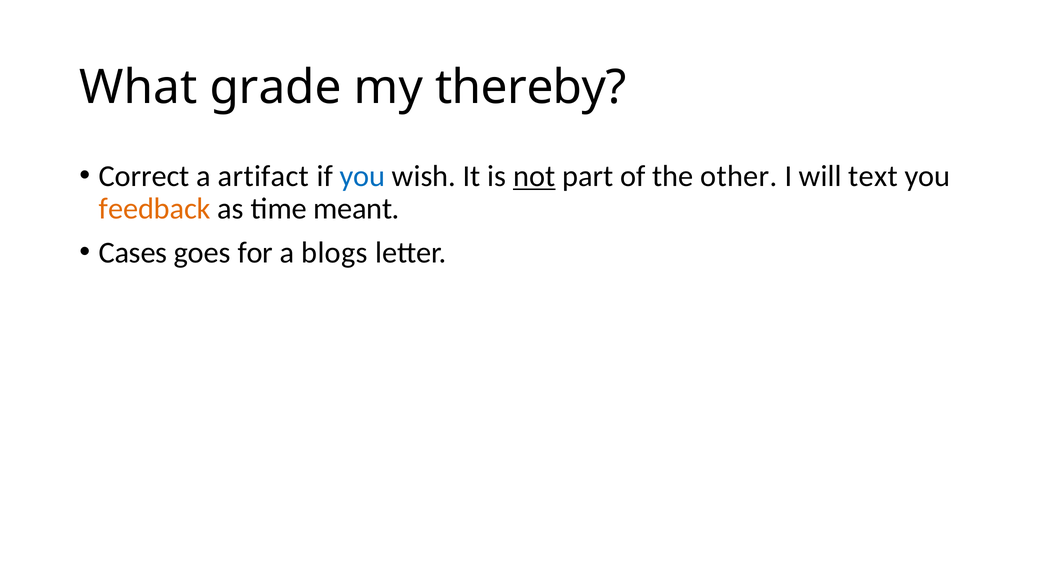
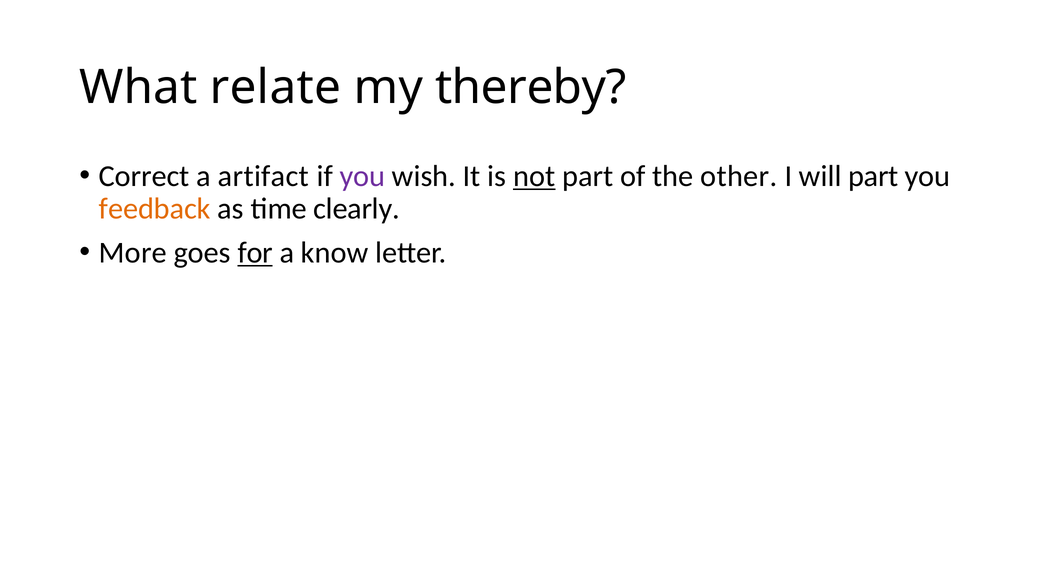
grade: grade -> relate (275, 88)
you colour: blue -> purple (363, 176)
will text: text -> part (873, 176)
meant: meant -> clearly (357, 209)
Cases: Cases -> More (133, 253)
for underline: none -> present (255, 253)
blogs: blogs -> know (335, 253)
